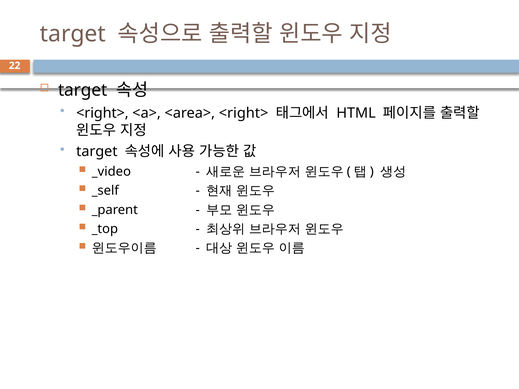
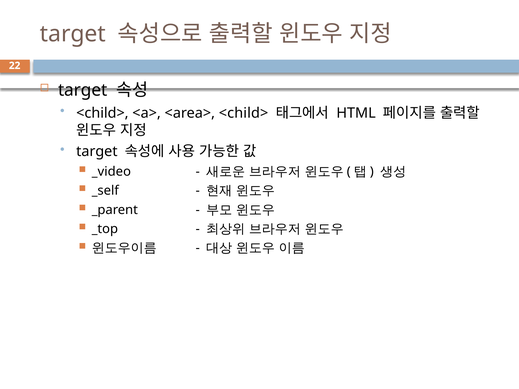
<right>: <right> -> <child> (102, 113)
<area> <right>: <right> -> <child> (244, 113)
